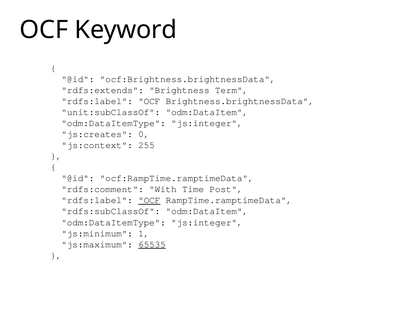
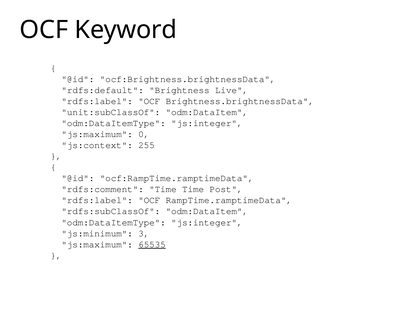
rdfs:extends: rdfs:extends -> rdfs:default (103, 90)
Term: Term -> Live (232, 90)
js:creates: js:creates -> js:maximum (97, 134)
rdfs:comment With: With -> Time (163, 189)
OCF underline: present -> none (149, 200)
1: 1 -> 3 (144, 233)
